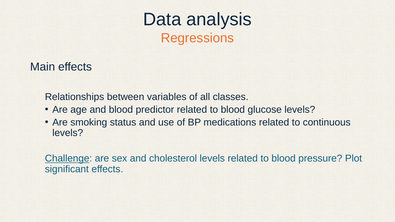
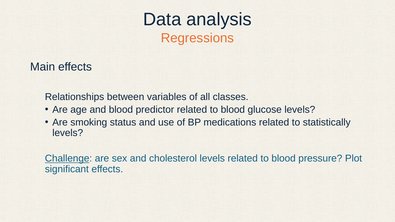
continuous: continuous -> statistically (327, 122)
